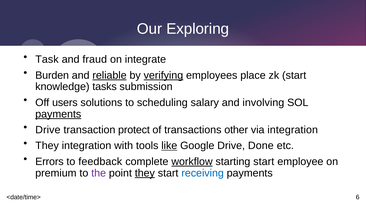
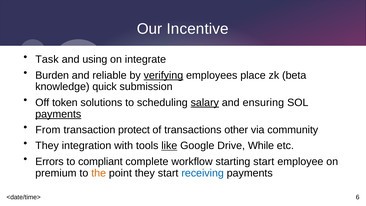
Exploring: Exploring -> Incentive (198, 29)
fraud: fraud -> using (95, 59)
reliable underline: present -> none (110, 75)
zk start: start -> beta (294, 75)
tasks: tasks -> quick (105, 87)
users: users -> token (65, 103)
salary underline: none -> present (205, 103)
involving: involving -> ensuring (263, 103)
Drive: Drive -> From (48, 130)
via integration: integration -> community (293, 130)
Done: Done -> While (261, 146)
feedback: feedback -> compliant (100, 161)
workflow underline: present -> none (192, 161)
the colour: purple -> orange (99, 173)
they underline: present -> none (145, 173)
